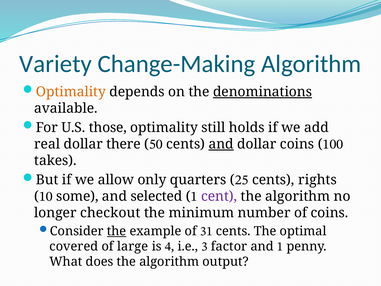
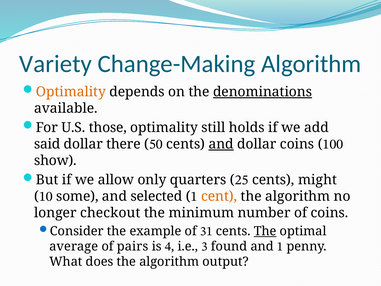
real: real -> said (47, 144)
takes: takes -> show (55, 160)
rights: rights -> might (318, 180)
cent colour: purple -> orange (219, 196)
the underline: present -> none (117, 231)
The underline: none -> present (265, 231)
covered: covered -> average (74, 246)
large: large -> pairs (133, 246)
factor: factor -> found (229, 246)
